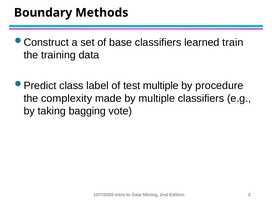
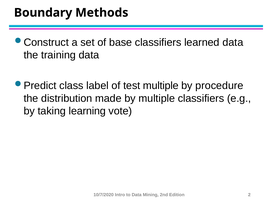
learned train: train -> data (233, 42)
complexity: complexity -> distribution (67, 98)
bagging: bagging -> learning (87, 111)
